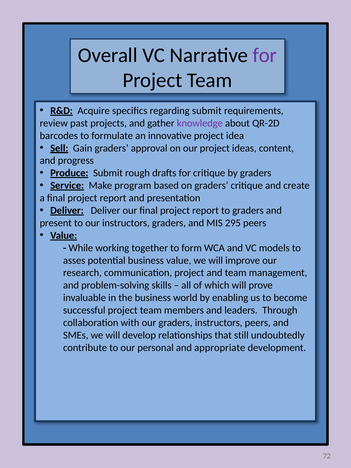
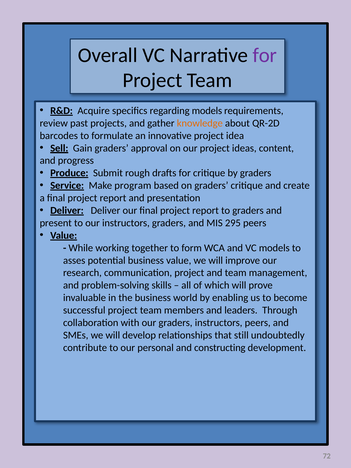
regarding submit: submit -> models (207, 111)
knowledge colour: purple -> orange (200, 123)
appropriate: appropriate -> constructing (220, 348)
